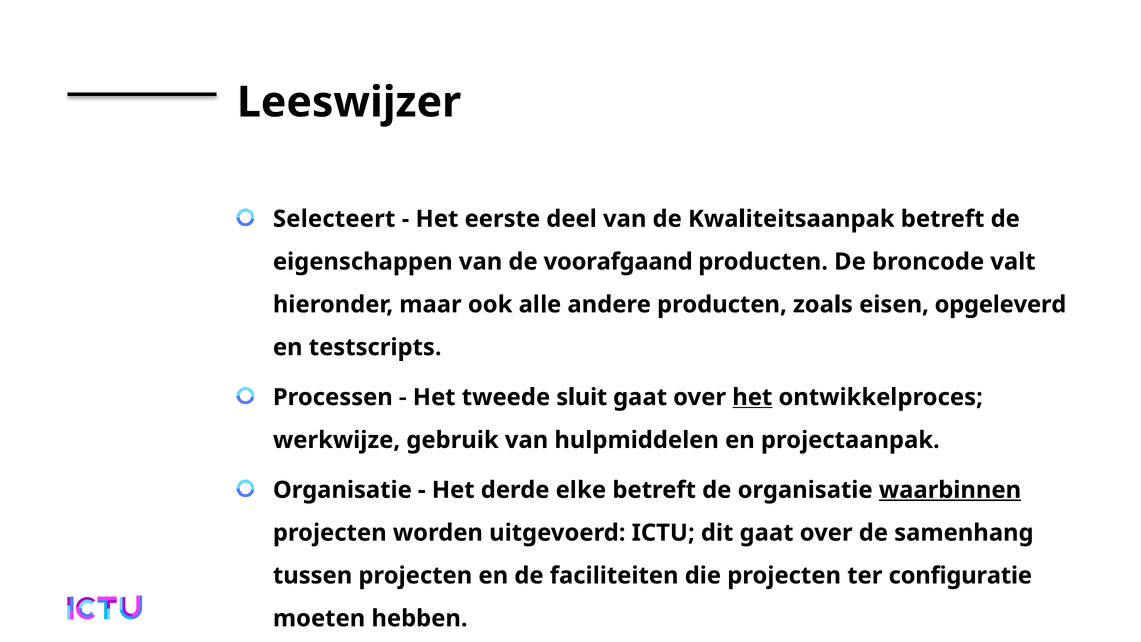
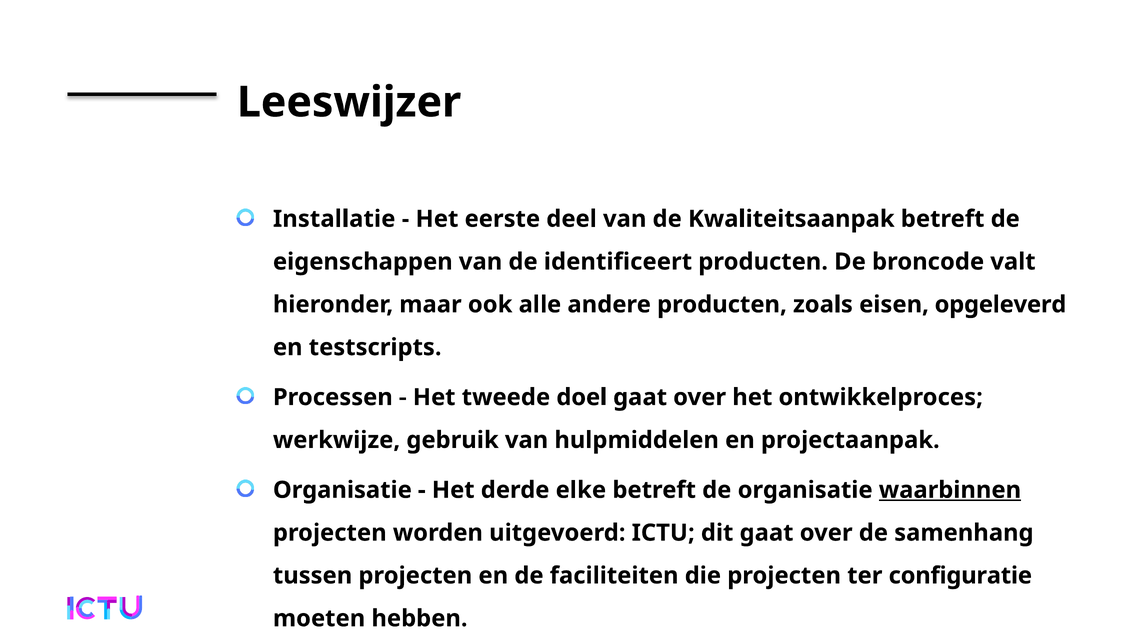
Selecteert: Selecteert -> Installatie (334, 219)
voorafgaand: voorafgaand -> identificeert (618, 262)
sluit: sluit -> doel (582, 397)
het underline: present -> none (752, 397)
